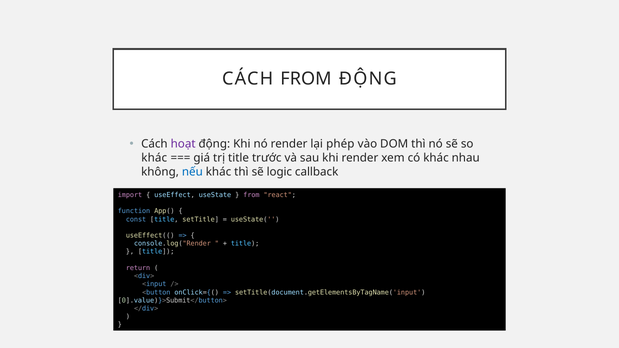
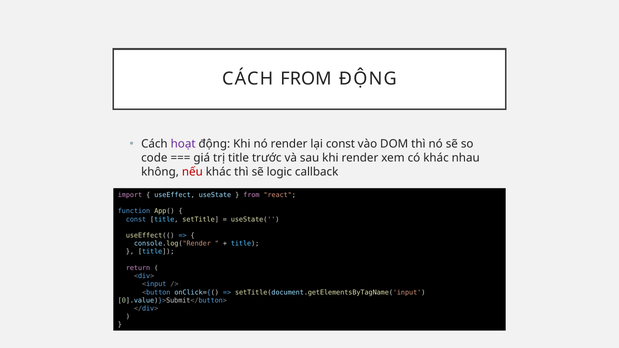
lại phép: phép -> const (340, 144)
khác: khác -> code (154, 158)
nếu colour: blue -> red (192, 172)
